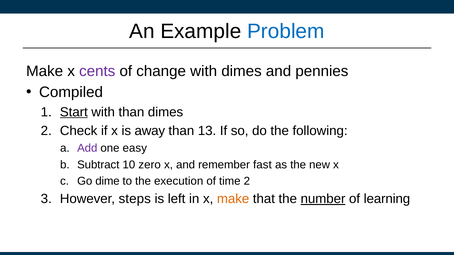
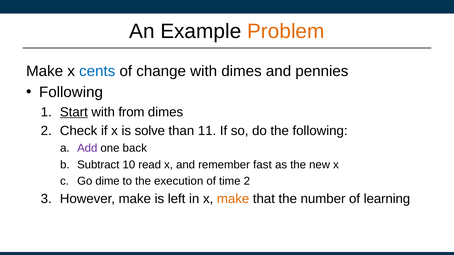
Problem colour: blue -> orange (286, 31)
cents colour: purple -> blue (97, 71)
Compiled: Compiled -> Following (71, 92)
with than: than -> from (131, 112)
away: away -> solve (150, 131)
13: 13 -> 11 (207, 131)
easy: easy -> back (135, 148)
zero: zero -> read (150, 165)
However steps: steps -> make (135, 199)
number underline: present -> none (323, 199)
